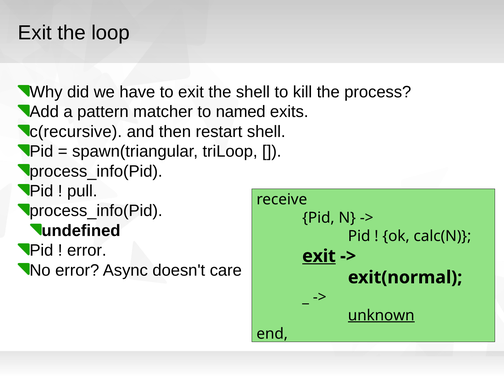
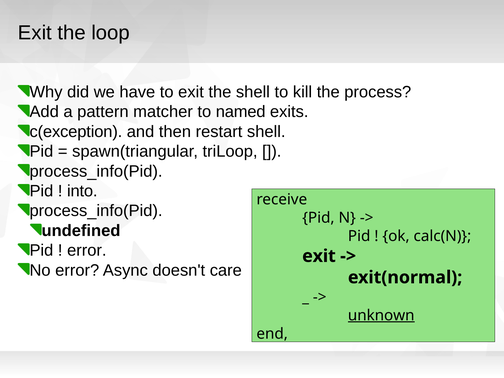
c(recursive: c(recursive -> c(exception (76, 132)
pull: pull -> into (82, 191)
exit underline: present -> none (319, 256)
